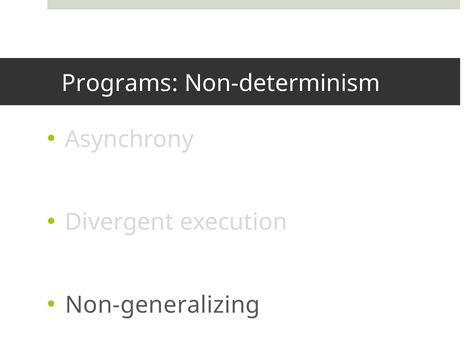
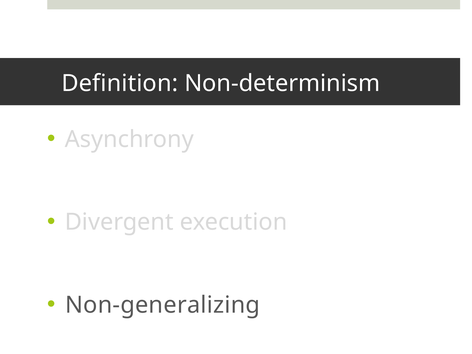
Programs: Programs -> Definition (120, 83)
